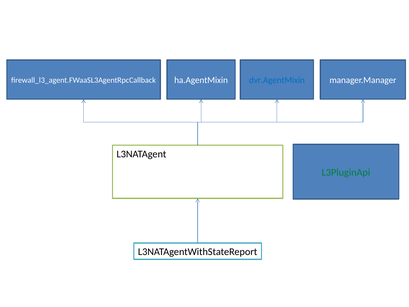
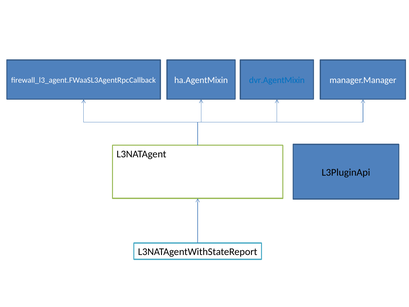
L3PluginApi colour: green -> black (346, 172)
